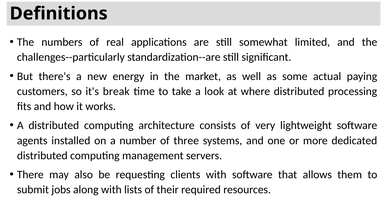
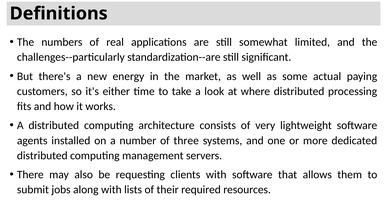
break: break -> either (116, 91)
